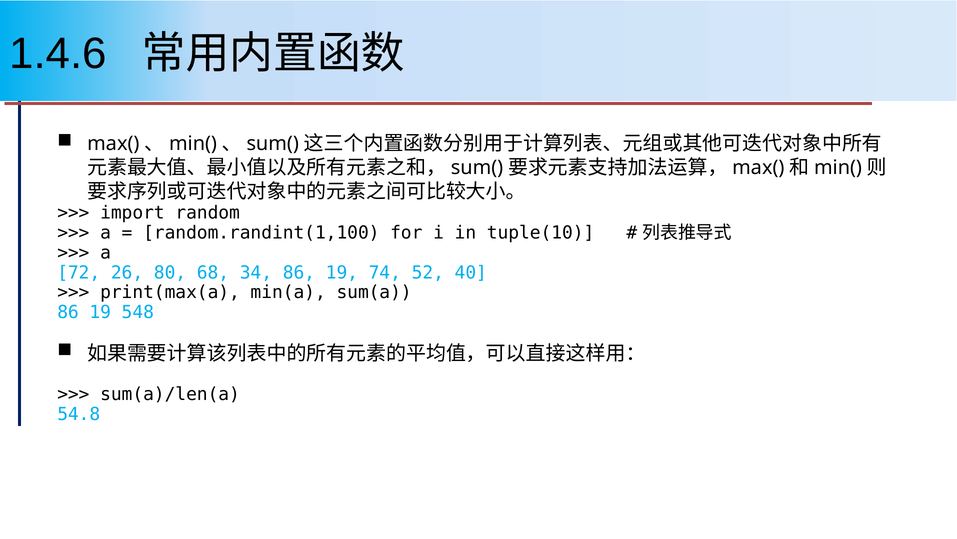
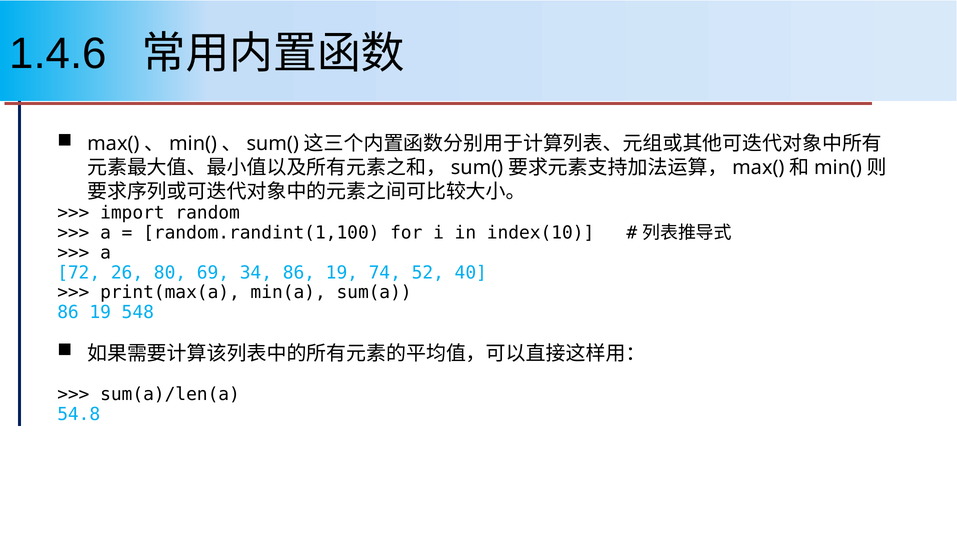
tuple(10: tuple(10 -> index(10 (541, 233)
68: 68 -> 69 (213, 272)
